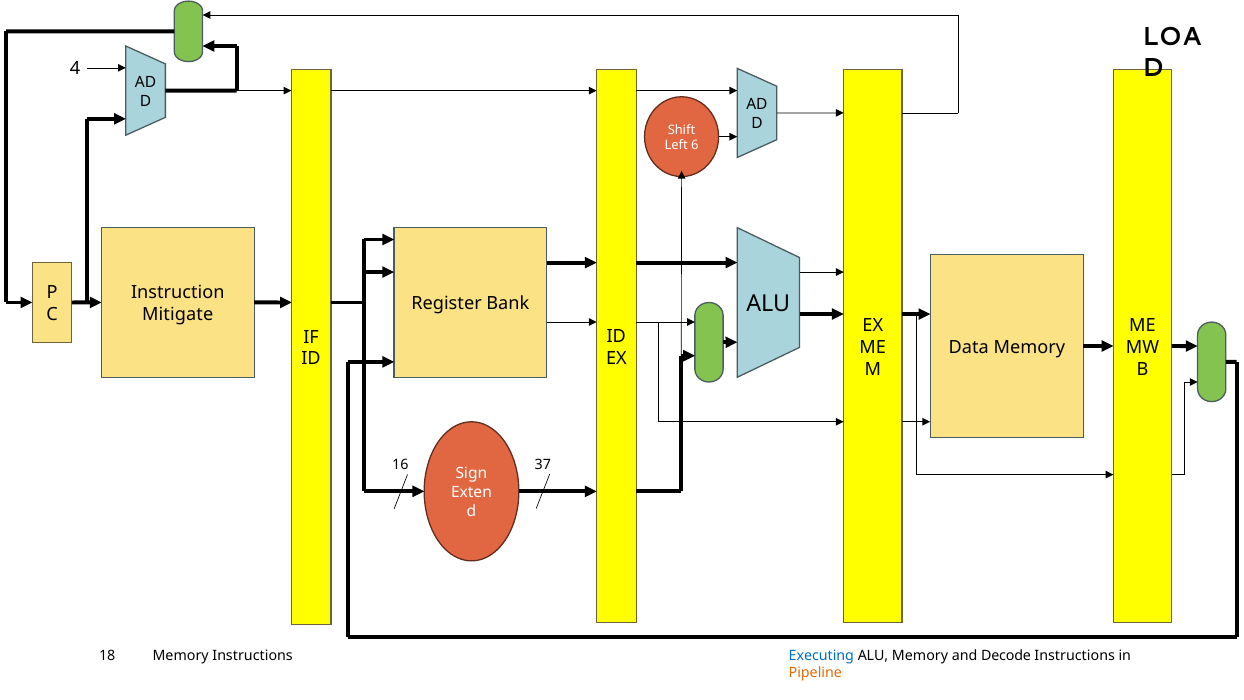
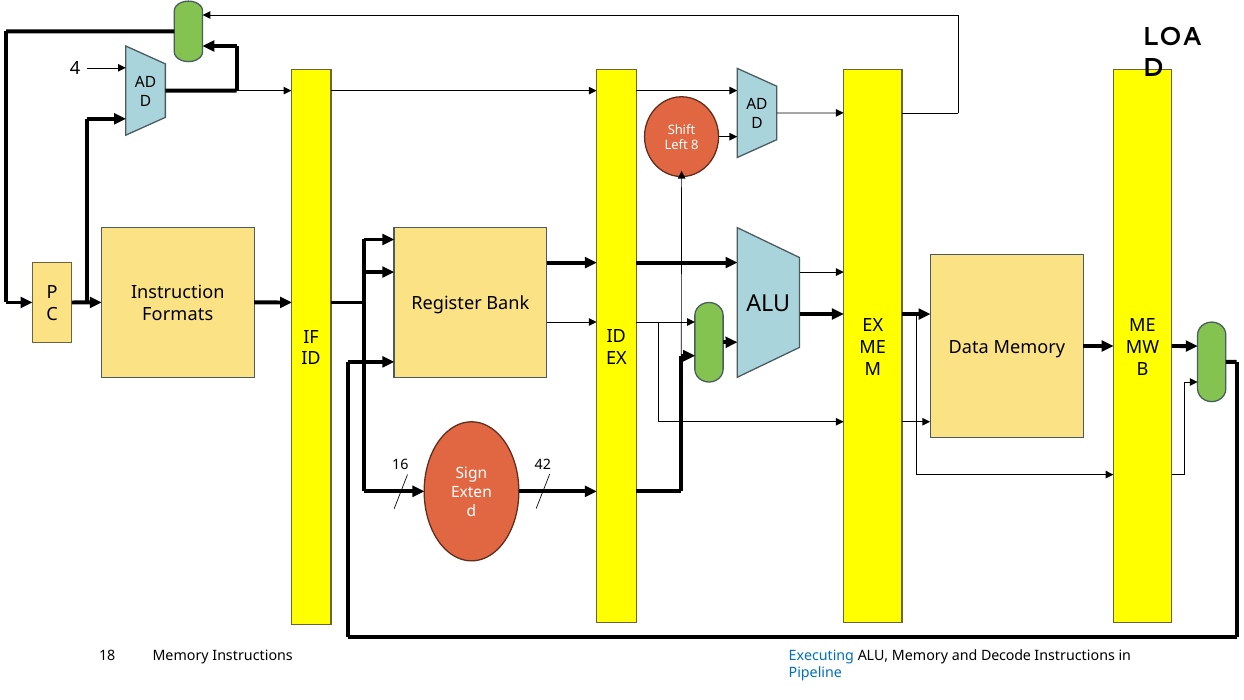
6: 6 -> 8 (695, 145)
Mitigate: Mitigate -> Formats (178, 314)
37: 37 -> 42 (543, 465)
Pipeline colour: orange -> blue (815, 673)
